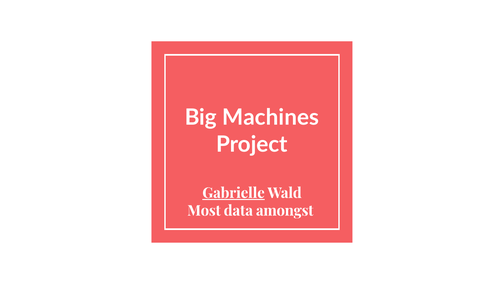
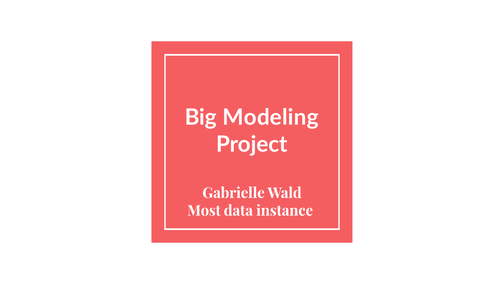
Machines: Machines -> Modeling (271, 117)
Gabrielle underline: present -> none (234, 193)
amongst: amongst -> instance (285, 210)
